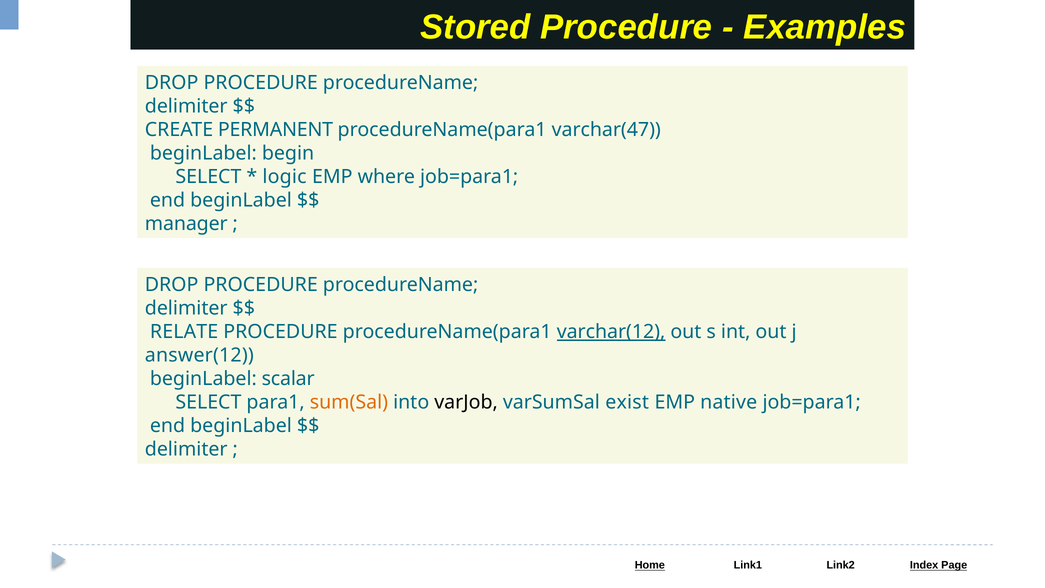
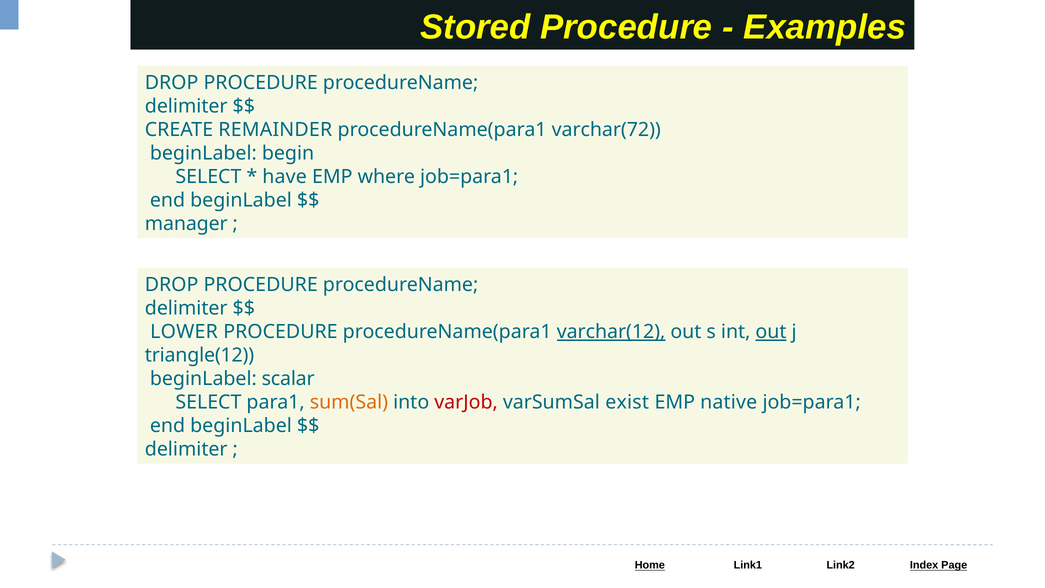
PERMANENT: PERMANENT -> REMAINDER (275, 130)
varchar(47: varchar(47 -> varchar(72 (606, 130)
logic: logic -> have (285, 177)
RELATE: RELATE -> LOWER (184, 332)
out underline: none -> present (771, 332)
answer(12: answer(12 -> triangle(12 (200, 355)
varJob colour: black -> red (466, 402)
